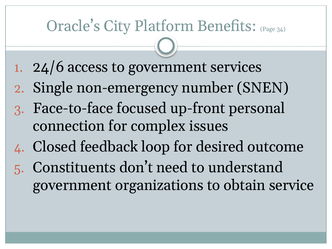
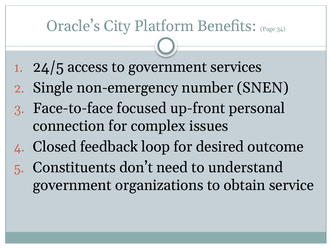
24/6: 24/6 -> 24/5 (48, 67)
